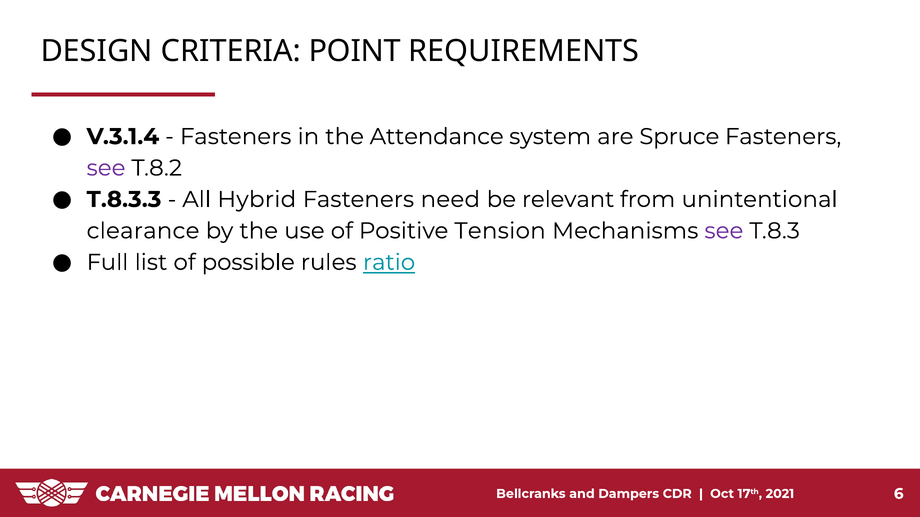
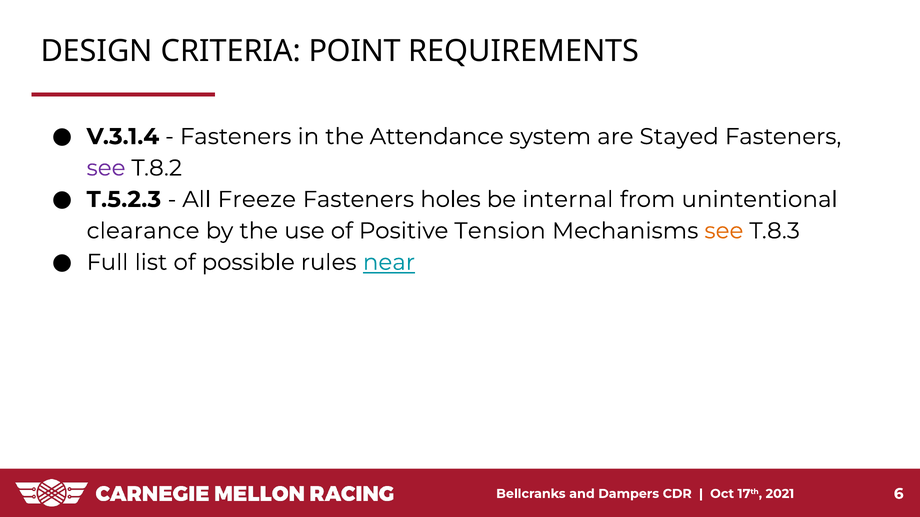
Spruce: Spruce -> Stayed (679, 137)
T.8.3.3: T.8.3.3 -> T.5.2.3 (124, 200)
Hybrid: Hybrid -> Freeze (257, 200)
need: need -> holes (451, 200)
relevant: relevant -> internal (568, 200)
see colour: purple -> orange (724, 231)
ratio: ratio -> near (389, 263)
